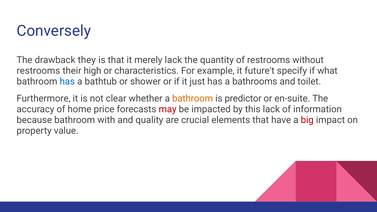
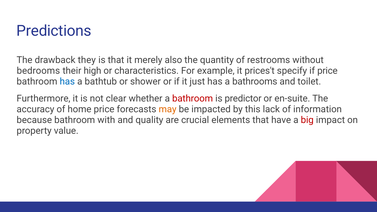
Conversely: Conversely -> Predictions (54, 31)
merely lack: lack -> also (173, 60)
restrooms: restrooms -> bedrooms (38, 71)
future't: future't -> prices't (260, 71)
if what: what -> price (327, 71)
bathroom colour: orange -> red (193, 98)
may colour: red -> orange (168, 109)
